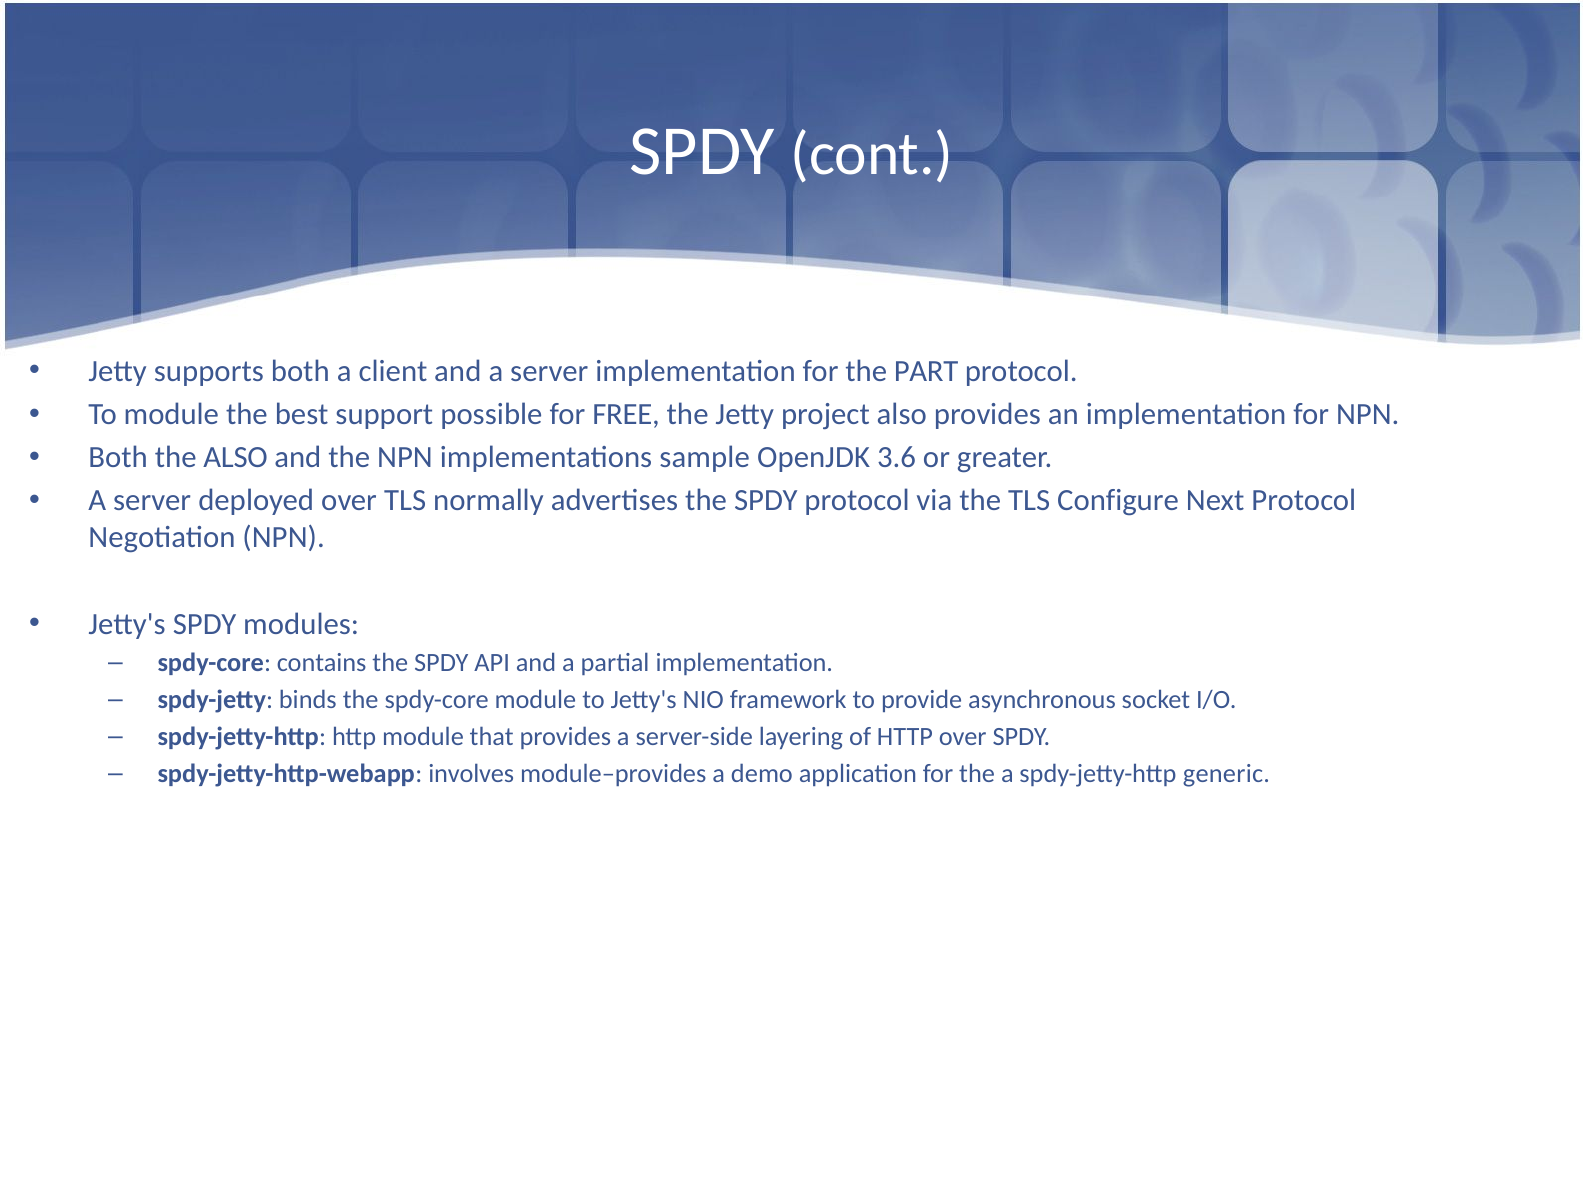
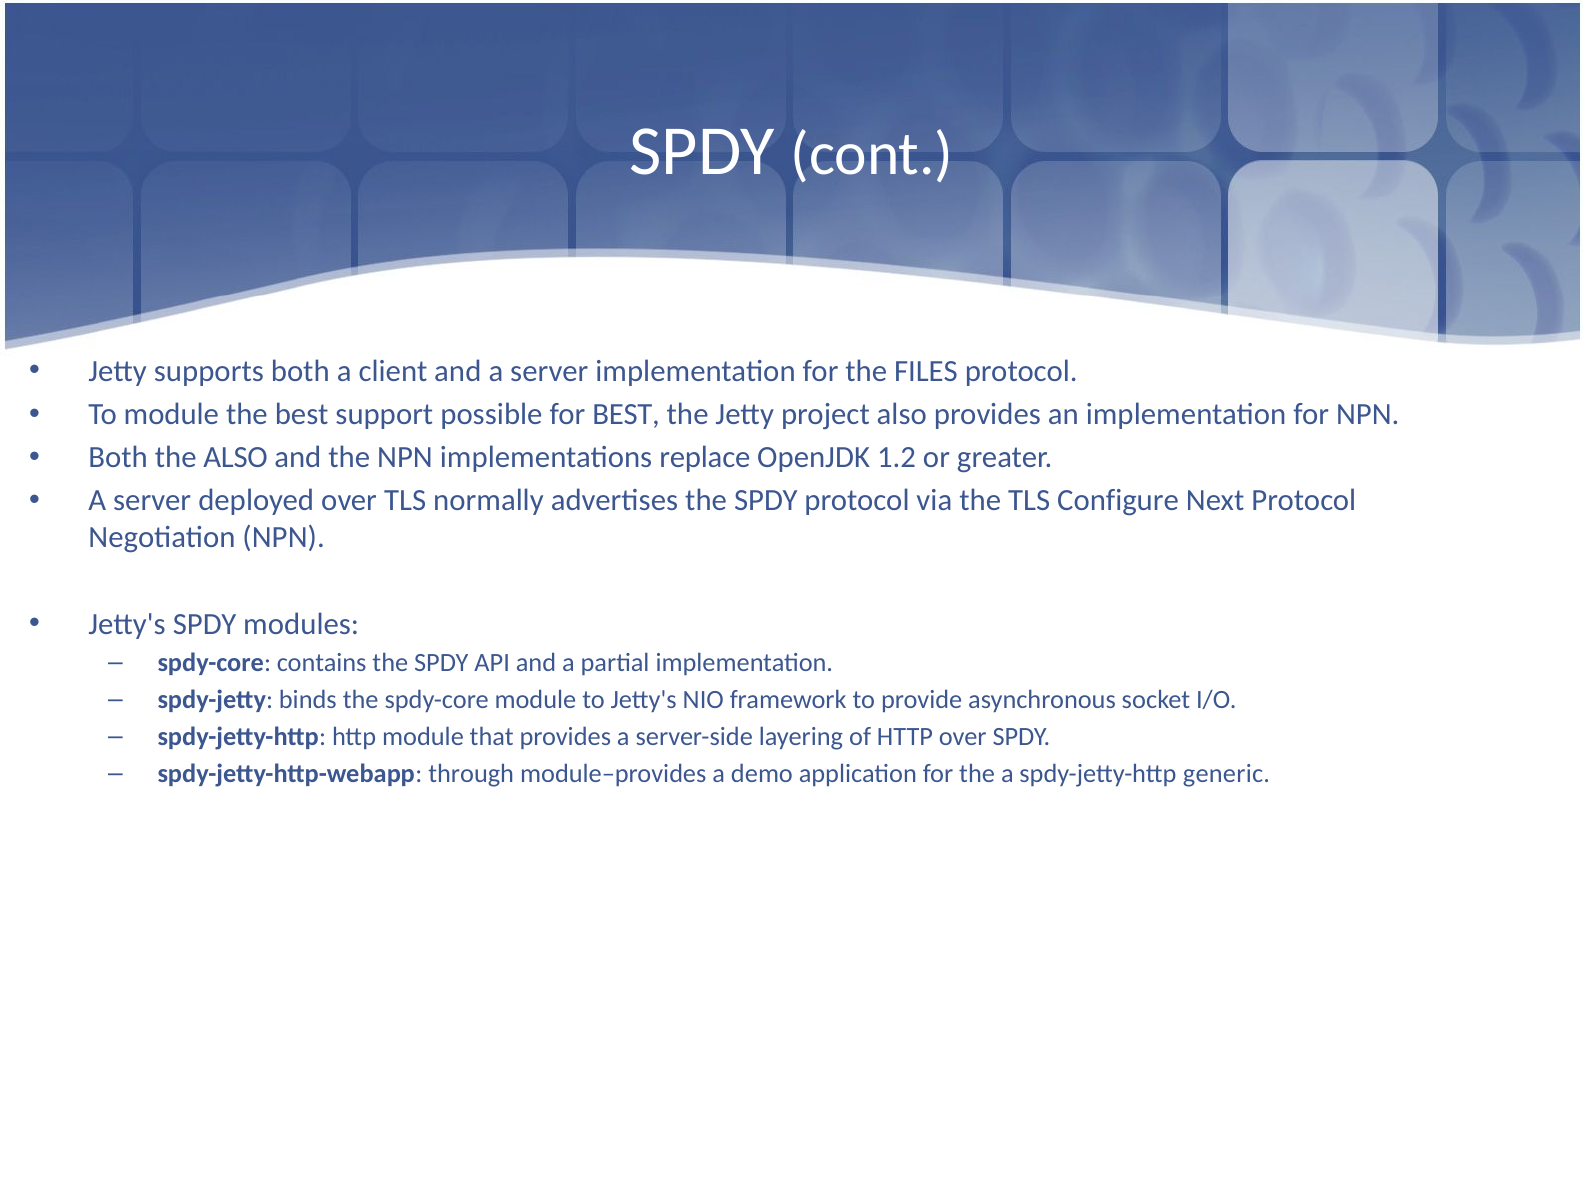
PART: PART -> FILES (926, 372)
for FREE: FREE -> BEST (626, 415)
sample: sample -> replace (705, 458)
3.6: 3.6 -> 1.2 (897, 458)
involves: involves -> through (471, 774)
